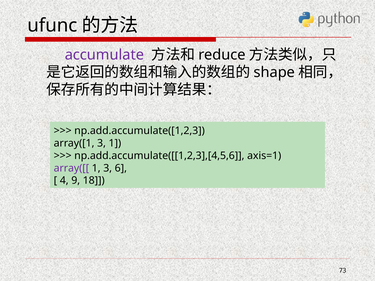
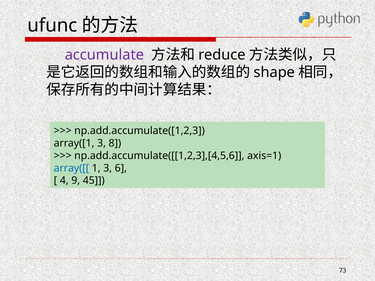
3 1: 1 -> 8 (115, 143)
array([[ colour: purple -> blue (71, 168)
18: 18 -> 45 (94, 181)
